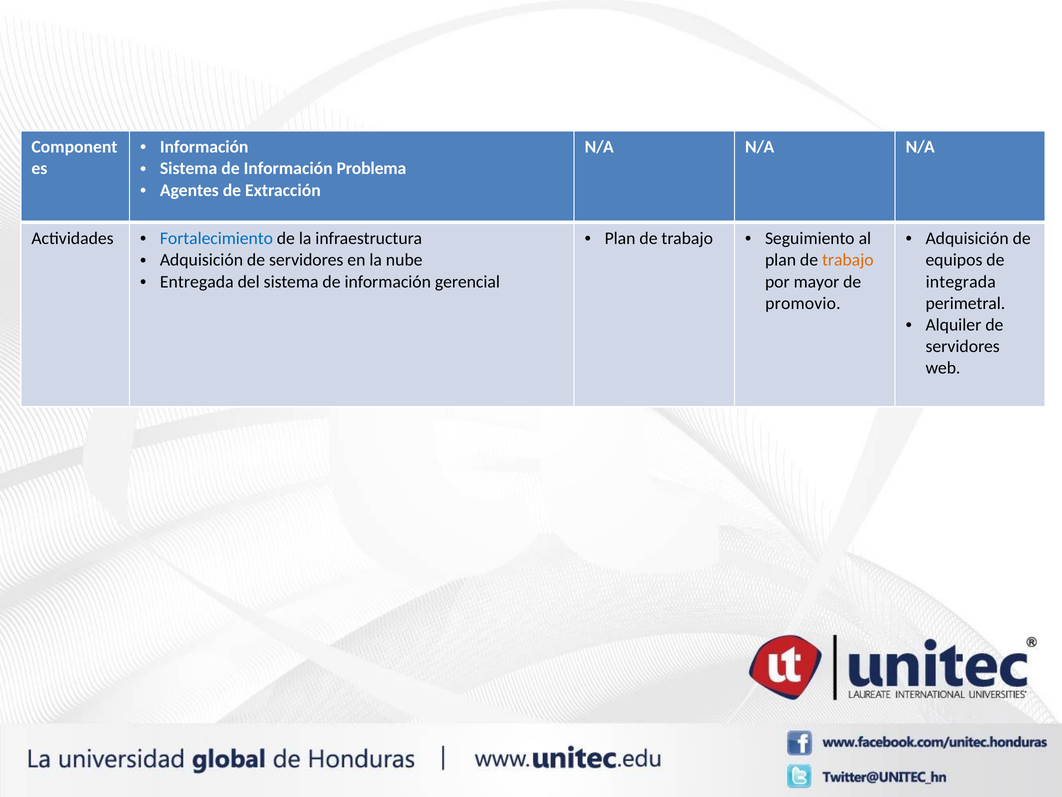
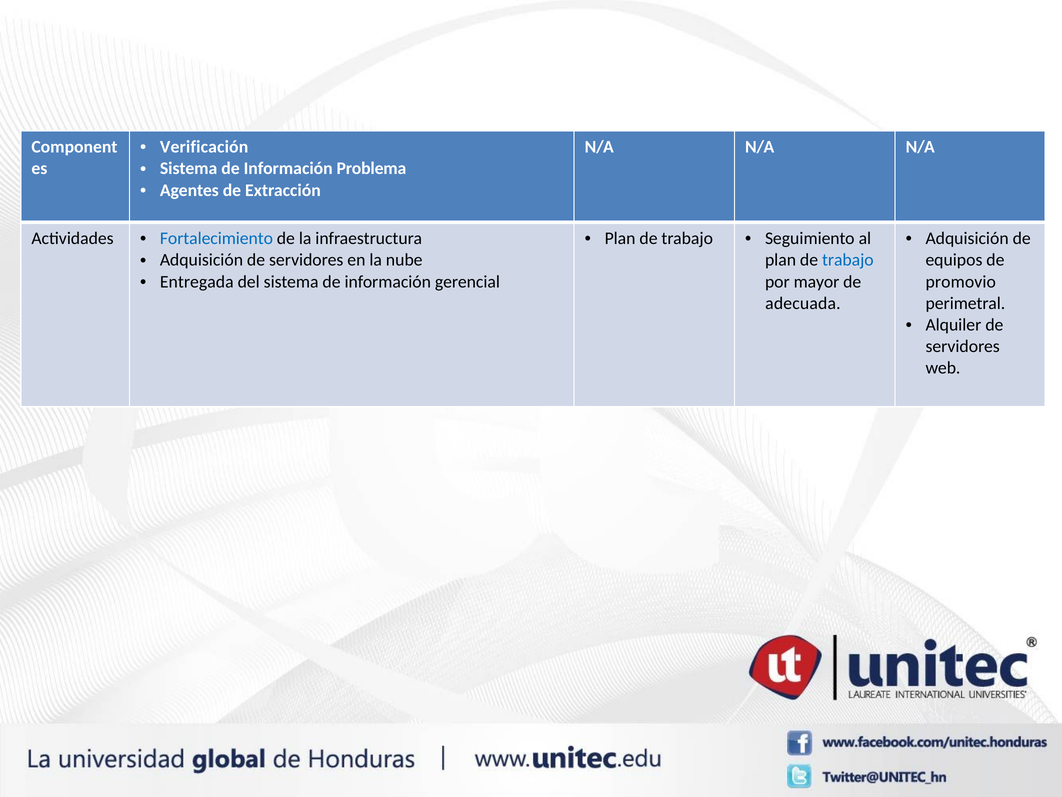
Información: Información -> Verificación (204, 147)
trabajo colour: orange -> blue (848, 260)
integrada: integrada -> promovio (961, 282)
promovio: promovio -> adecuada (803, 303)
